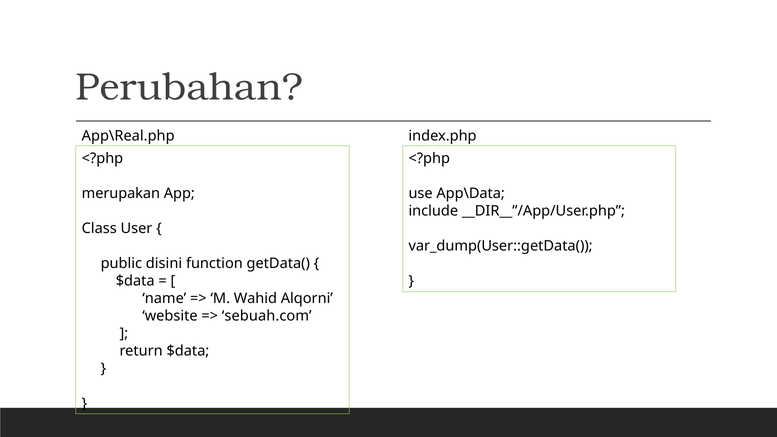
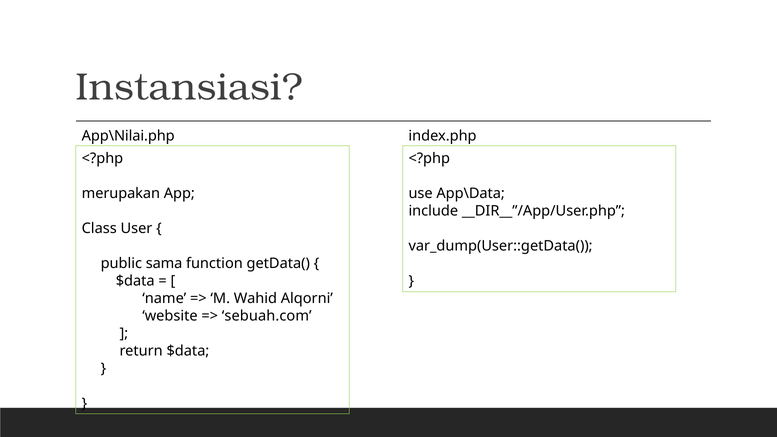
Perubahan: Perubahan -> Instansiasi (189, 87)
App\Real.php: App\Real.php -> App\Nilai.php (128, 136)
disini: disini -> sama (164, 264)
